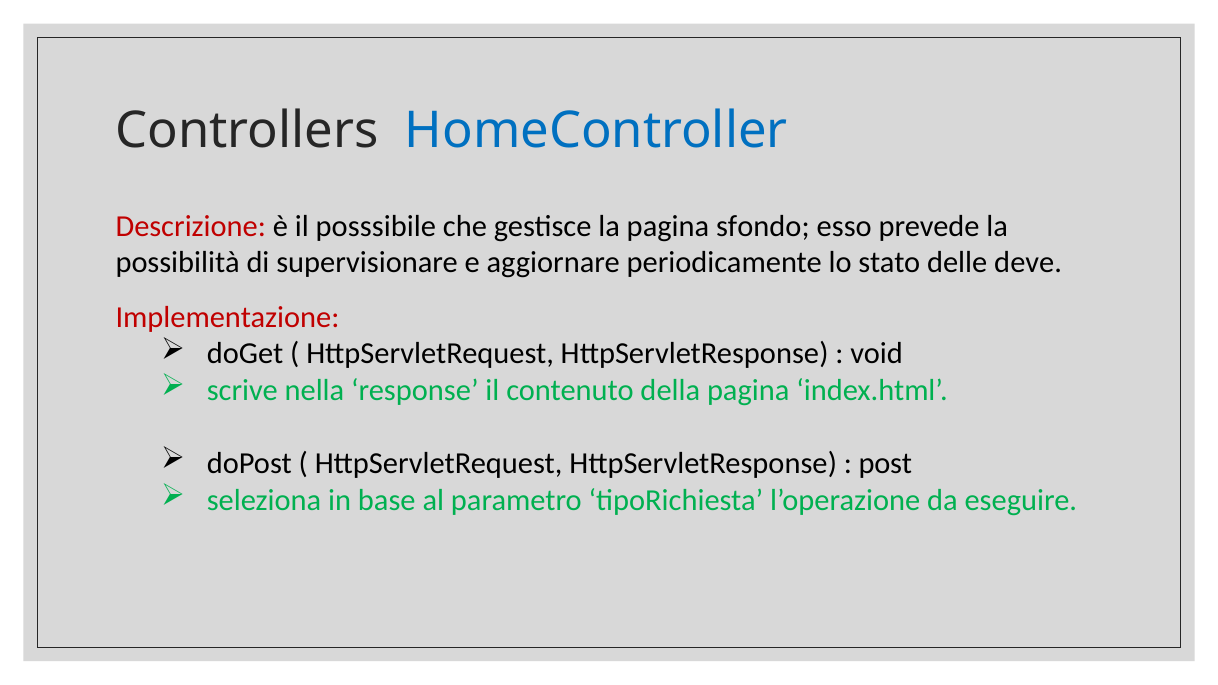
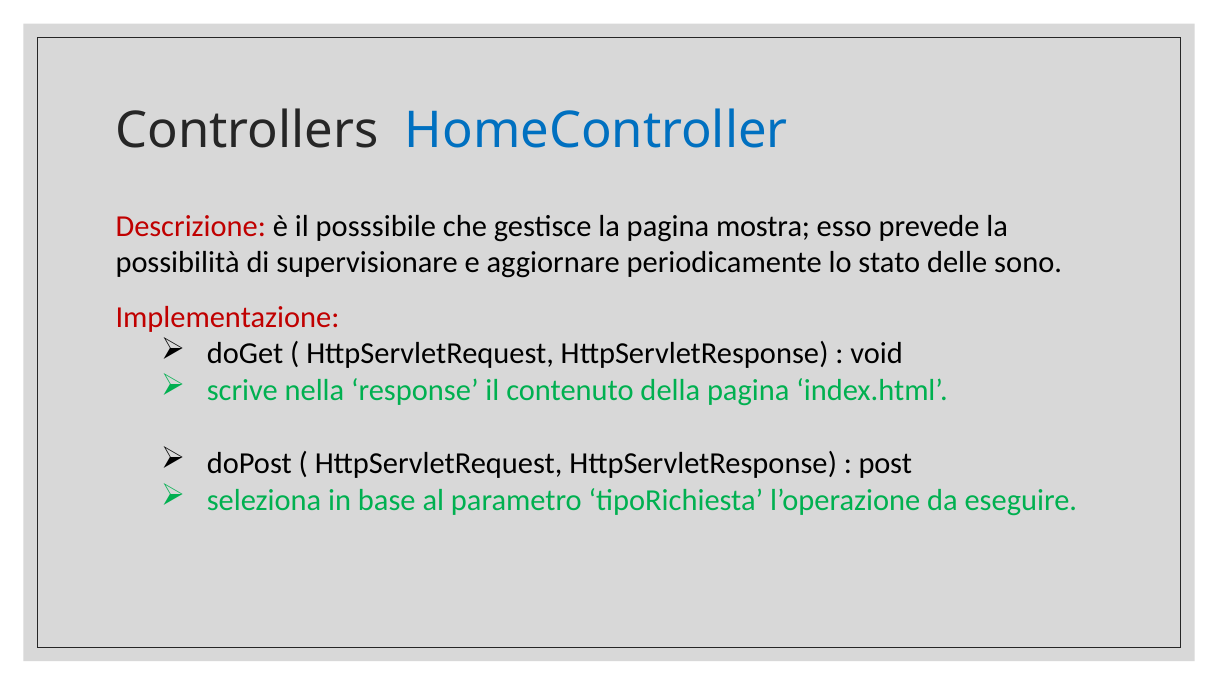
sfondo: sfondo -> mostra (763, 226)
deve: deve -> sono (1028, 263)
